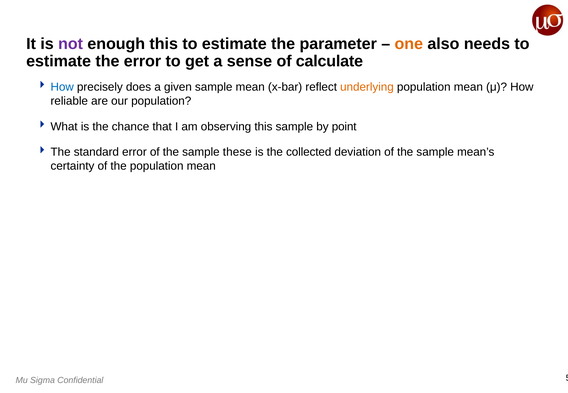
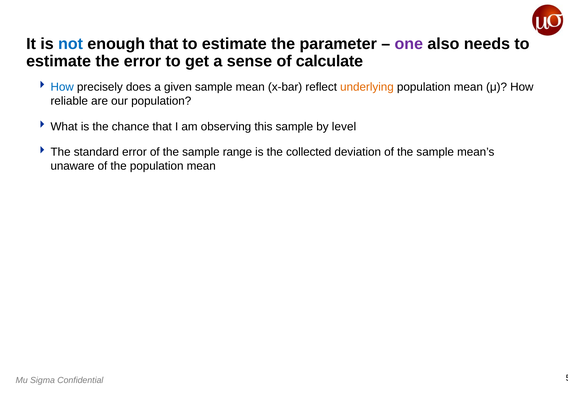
not colour: purple -> blue (71, 44)
enough this: this -> that (164, 44)
one colour: orange -> purple (409, 44)
point: point -> level (344, 127)
these: these -> range (237, 152)
certainty: certainty -> unaware (73, 166)
